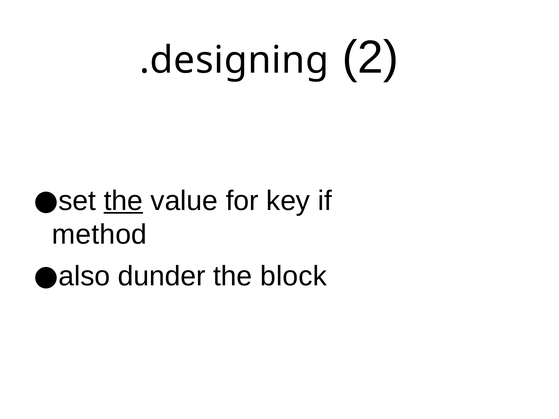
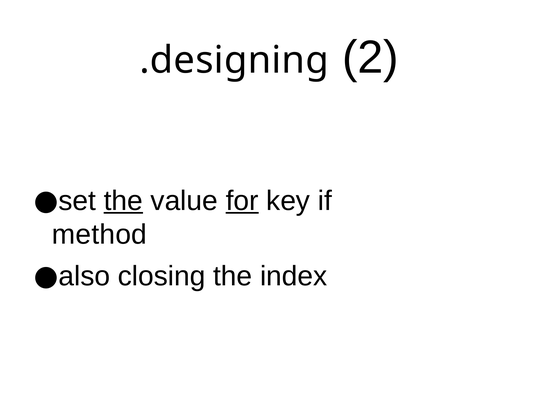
for underline: none -> present (242, 201)
dunder: dunder -> closing (162, 276)
block: block -> index (294, 276)
